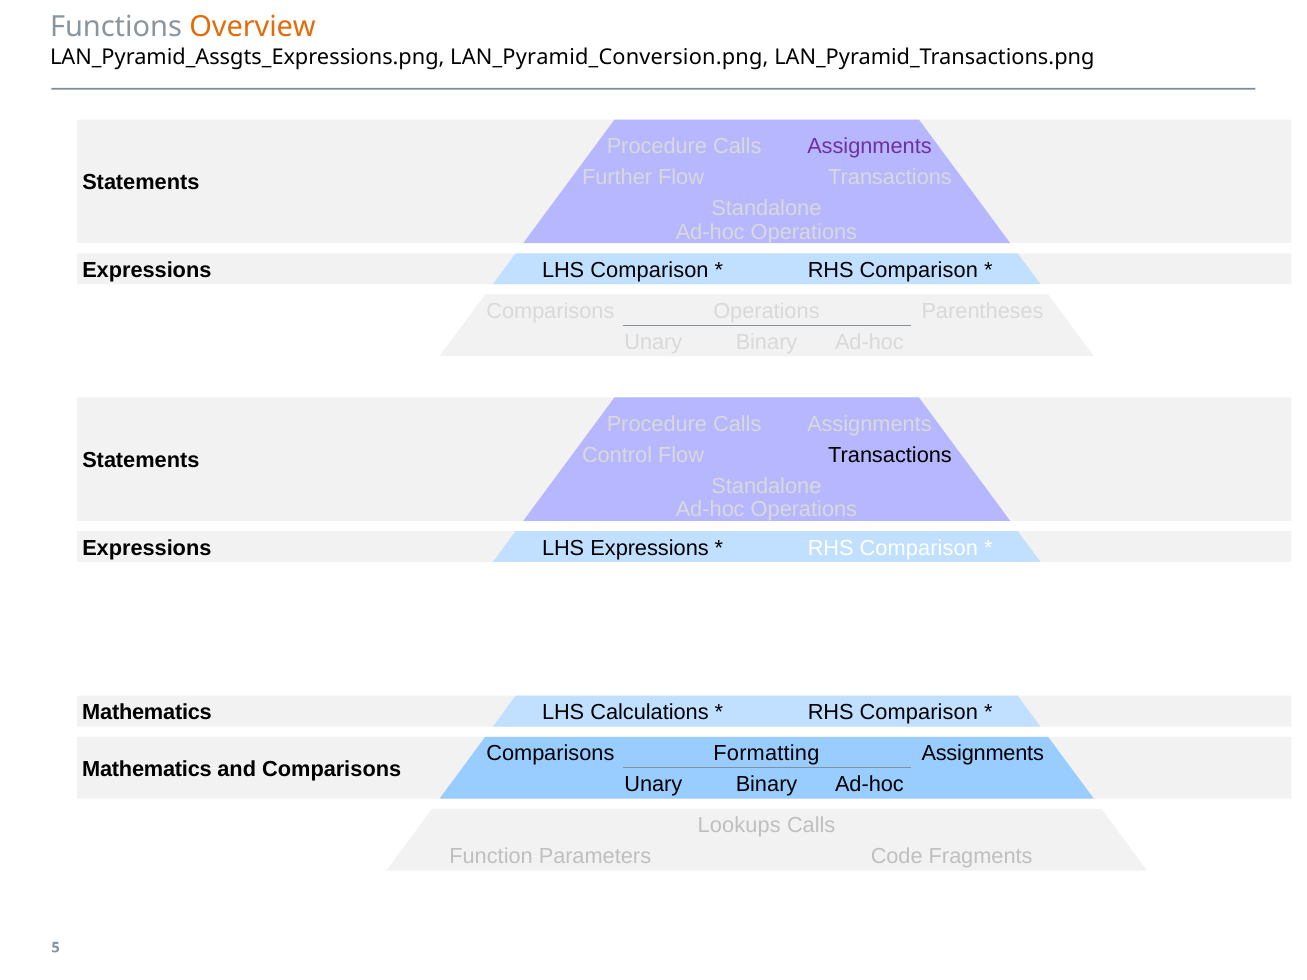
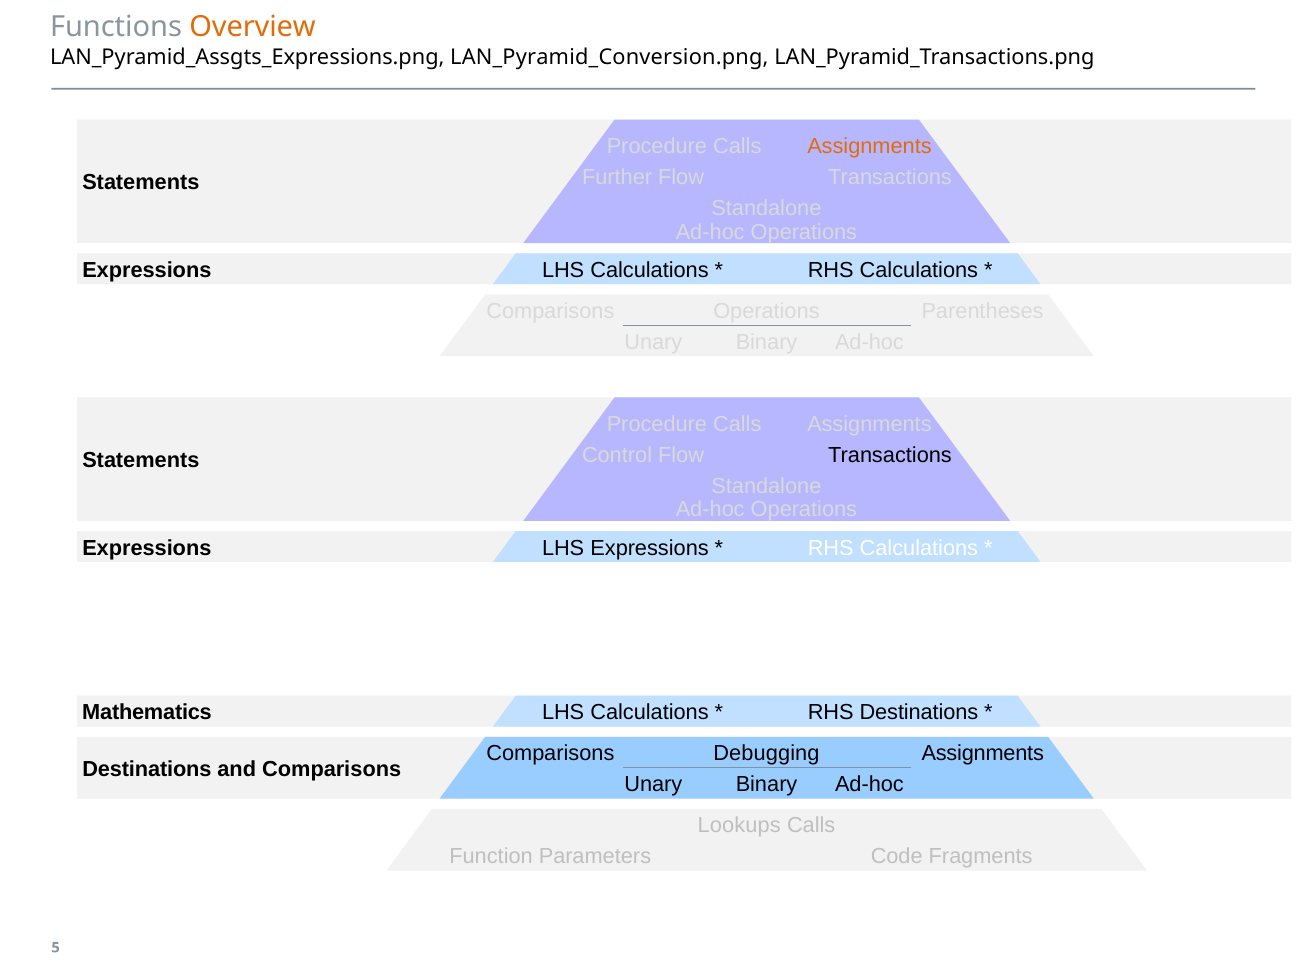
Assignments colour: purple -> orange (869, 147)
Expressions LHS Comparison: Comparison -> Calculations (650, 270)
Comparison: Comparison -> Calculations (919, 270)
Comparison: Comparison -> Calculations (919, 548)
Comparison: Comparison -> Destinations (919, 713)
Formatting: Formatting -> Debugging (766, 754)
Mathematics: Mathematics -> Destinations (147, 769)
